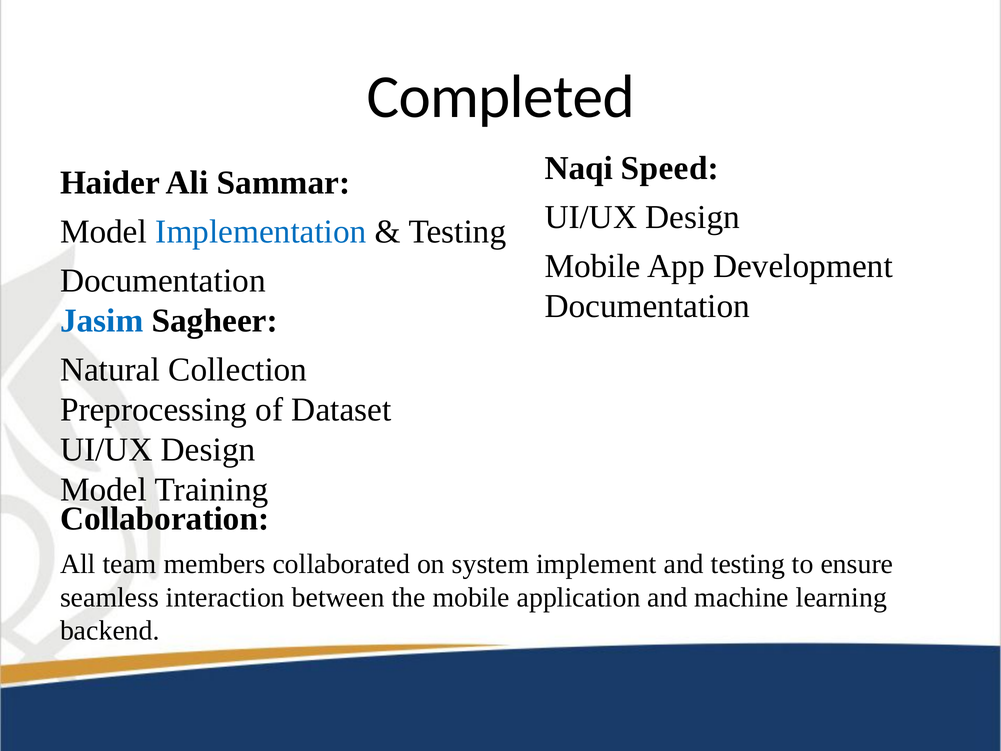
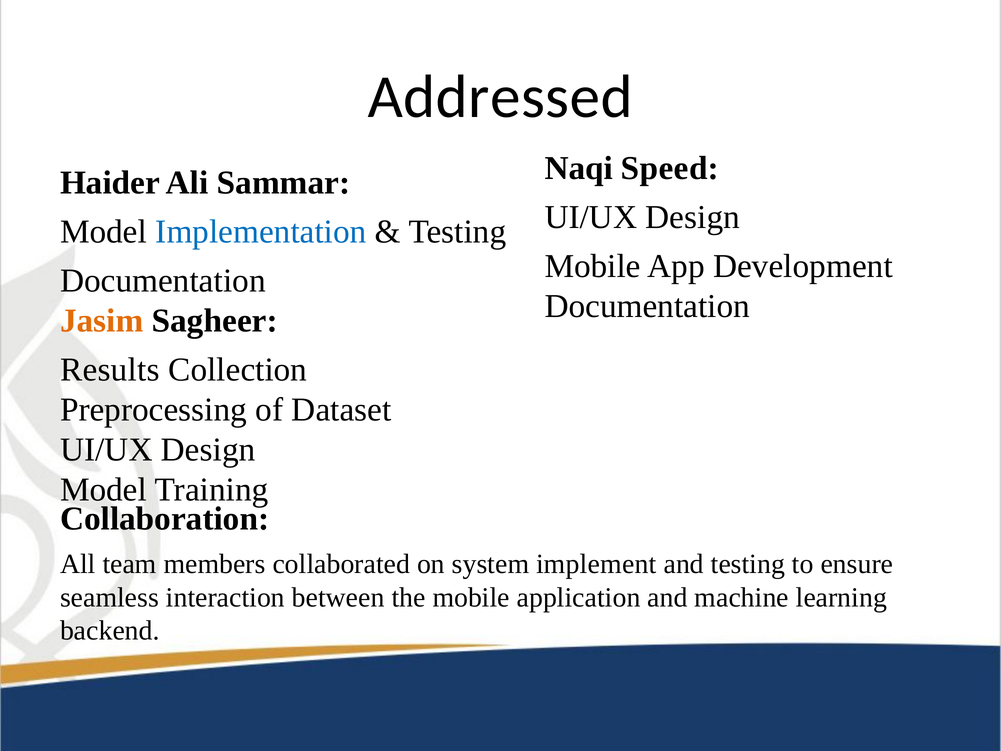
Completed: Completed -> Addressed (500, 97)
Jasim colour: blue -> orange (102, 320)
Natural: Natural -> Results (110, 369)
